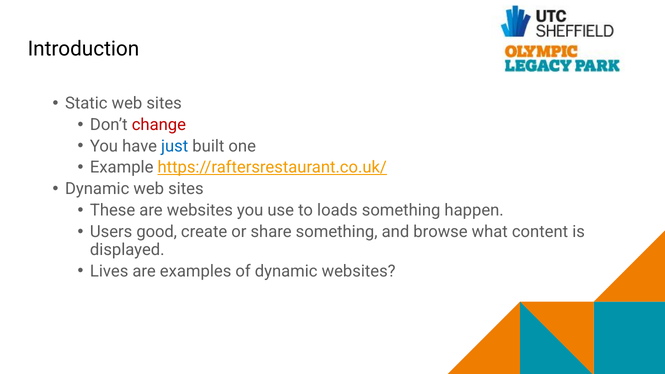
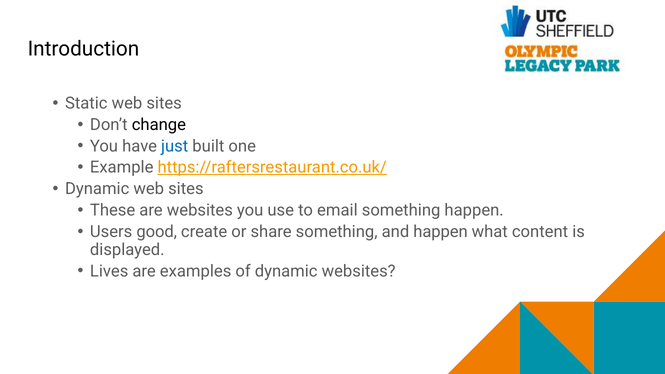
change colour: red -> black (159, 125)
loads: loads -> email (337, 210)
and browse: browse -> happen (441, 232)
